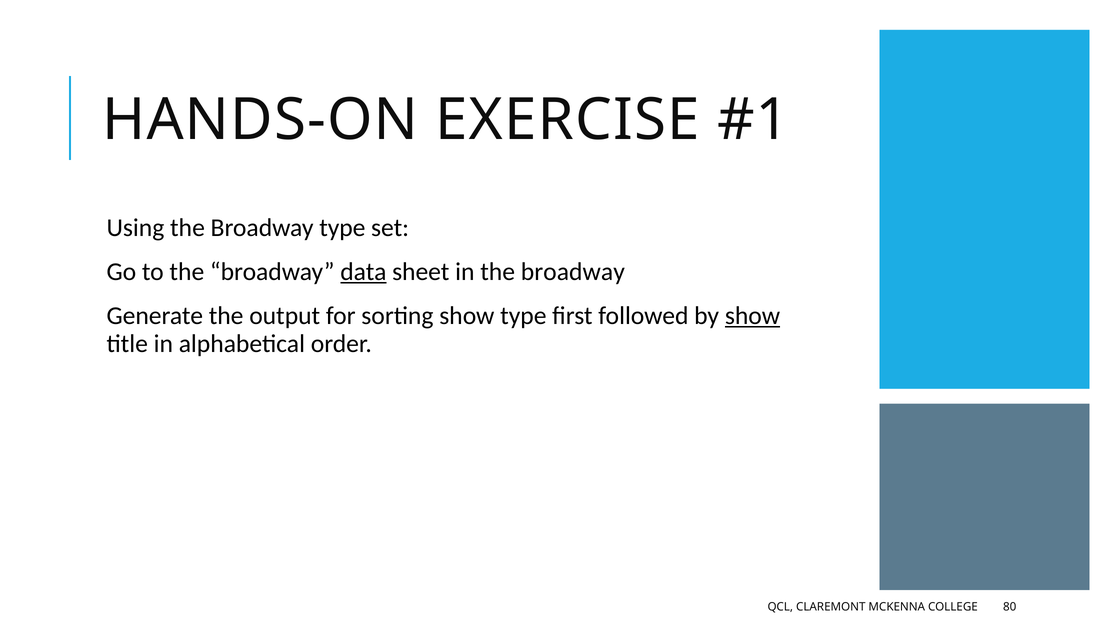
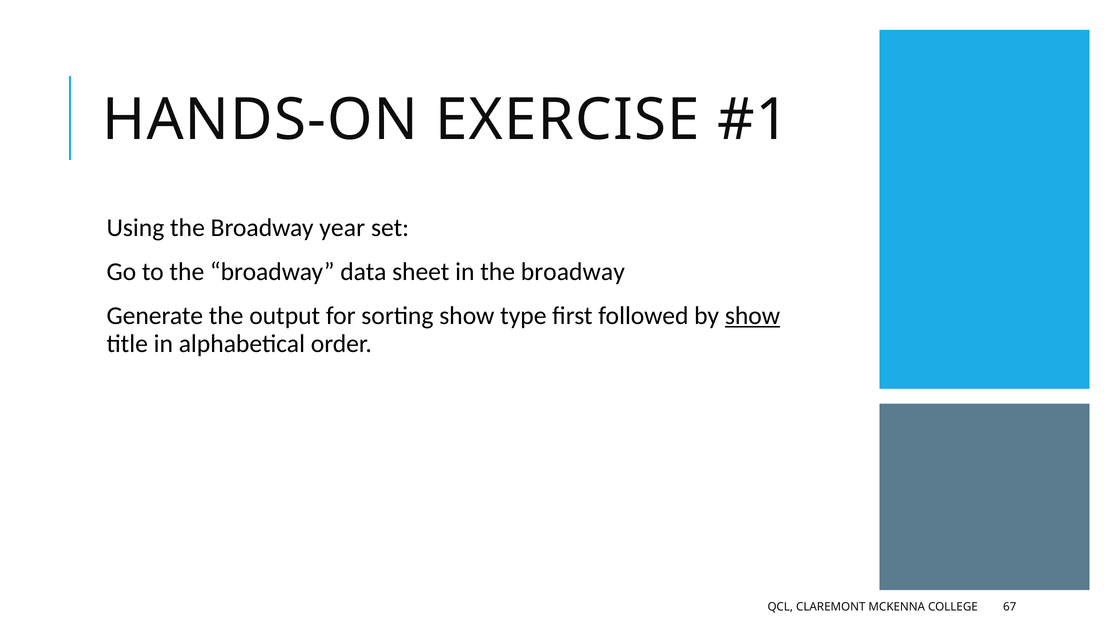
Broadway type: type -> year (342, 228)
data underline: present -> none (363, 272)
80: 80 -> 67 (1010, 606)
